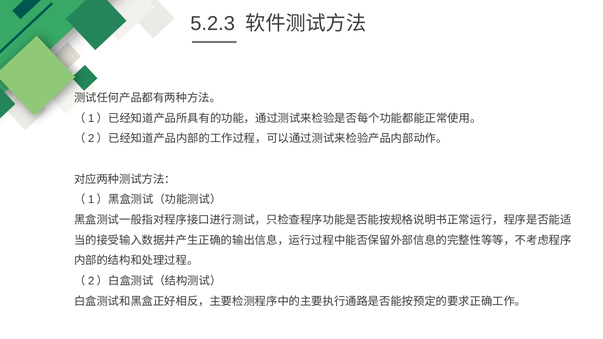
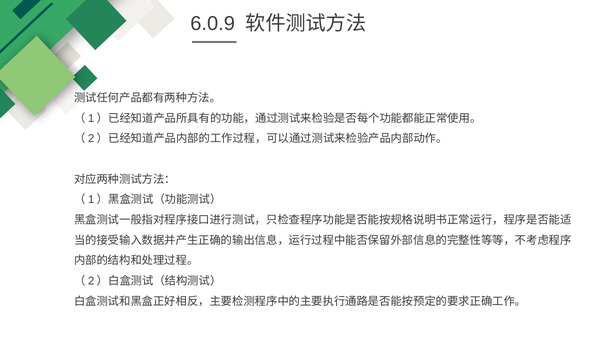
5.2.3: 5.2.3 -> 6.0.9 (213, 24)
